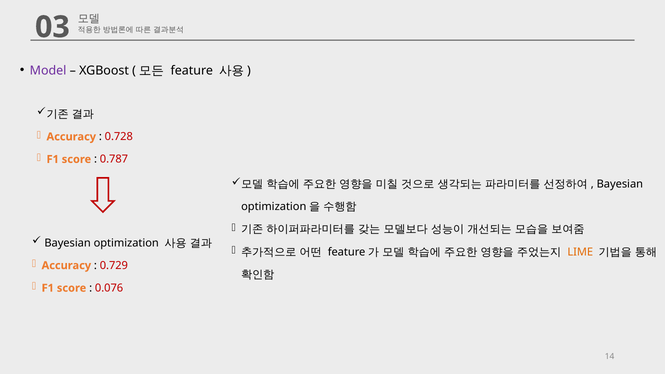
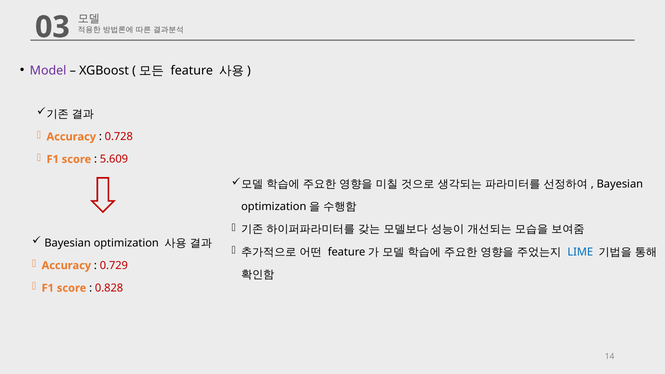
0.787: 0.787 -> 5.609 (114, 159)
LIME colour: orange -> blue (580, 252)
0.076: 0.076 -> 0.828 (109, 288)
